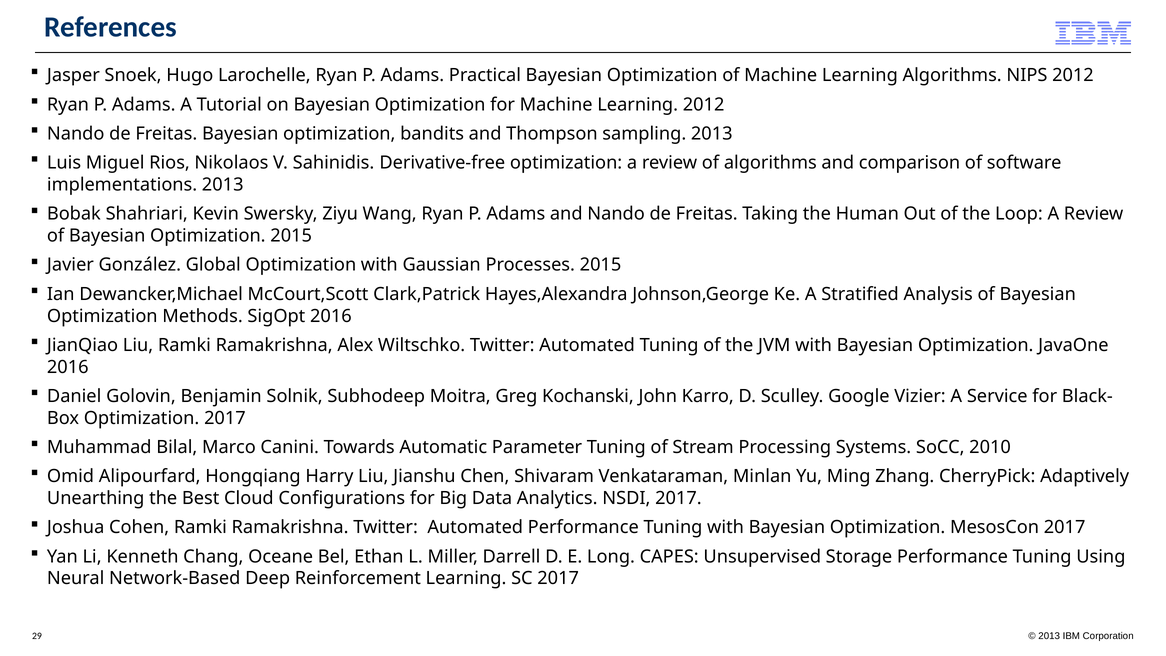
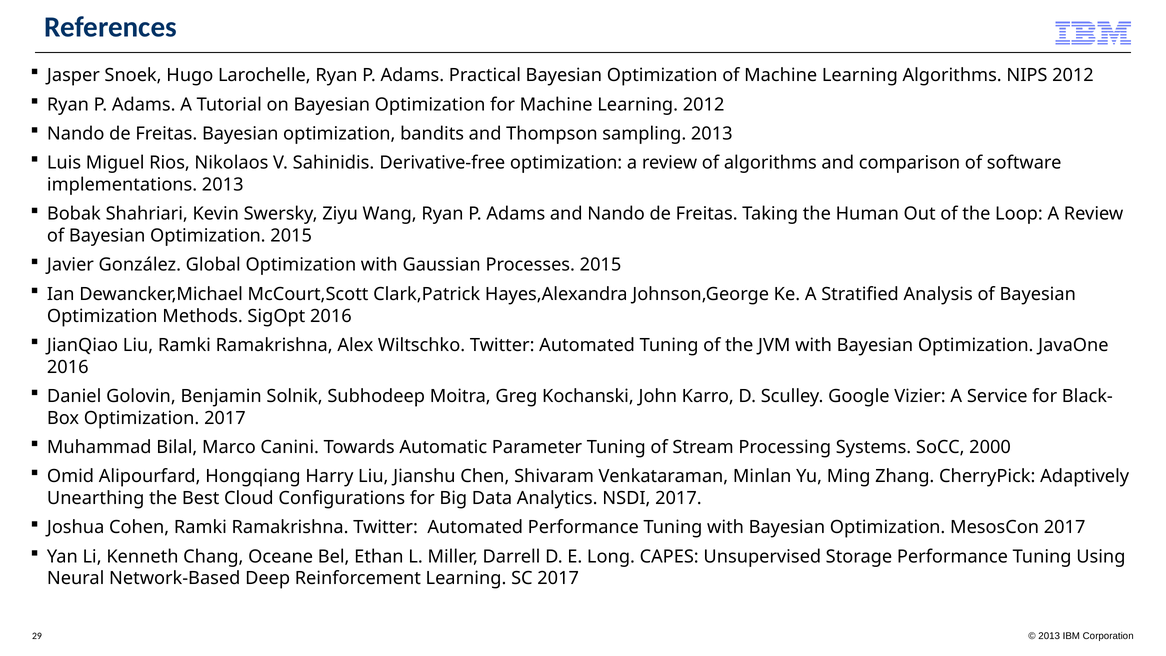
2010: 2010 -> 2000 (990, 447)
